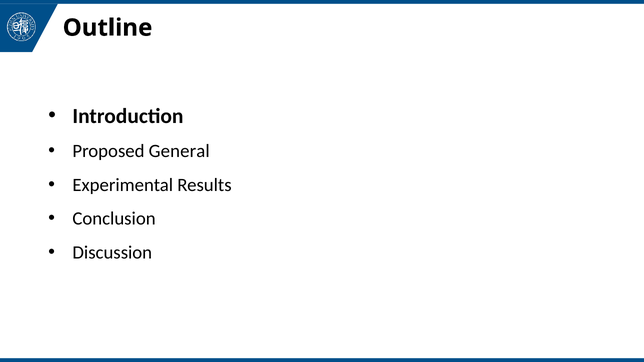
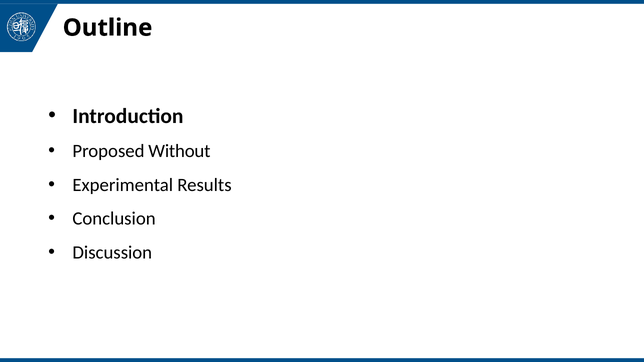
General: General -> Without (179, 151)
